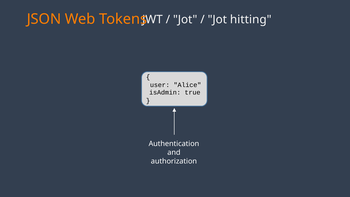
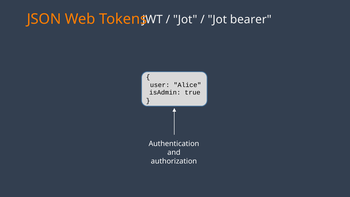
hitting: hitting -> bearer (251, 20)
